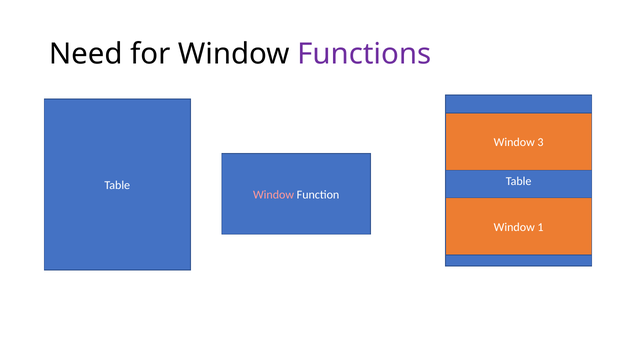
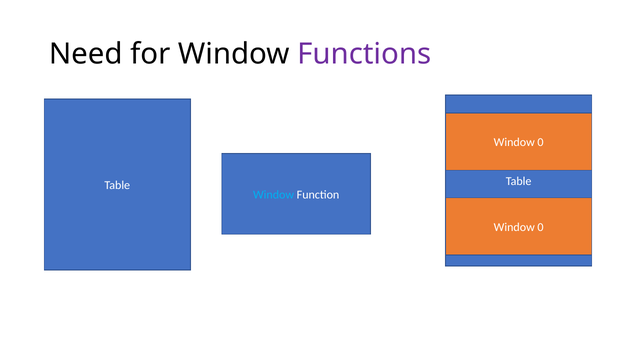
3: 3 -> 0 (540, 142)
Window colour: pink -> light blue (274, 195)
1: 1 -> 0 (540, 227)
